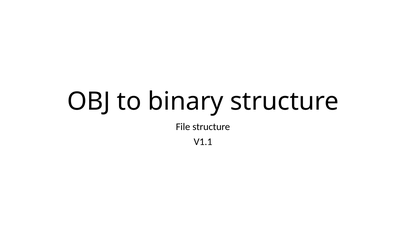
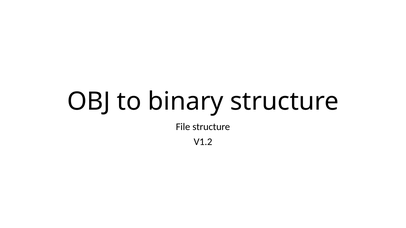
V1.1: V1.1 -> V1.2 (203, 142)
